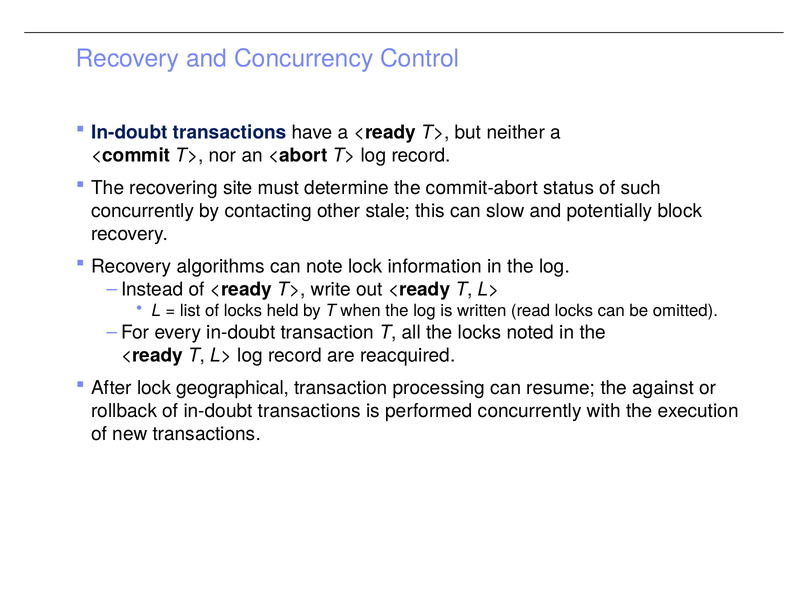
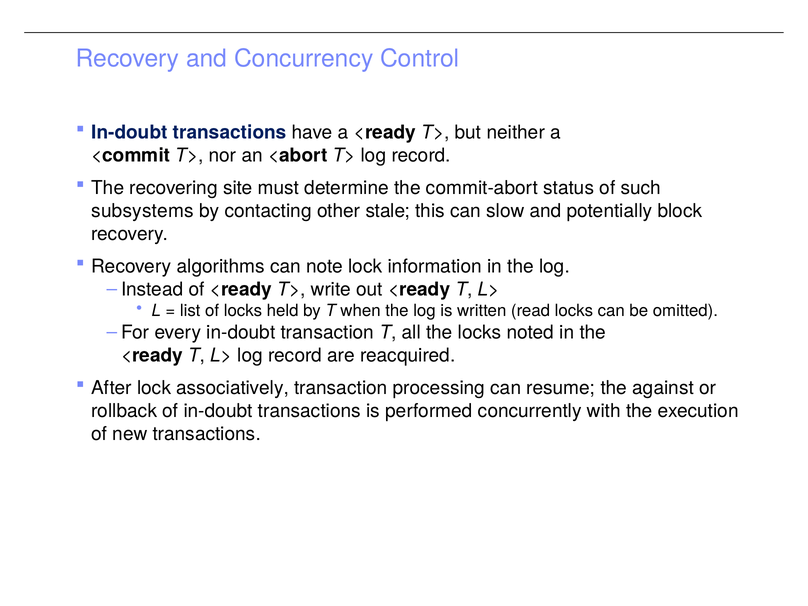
concurrently: concurrently -> subsystems (143, 211)
geographical: geographical -> associatively (233, 388)
